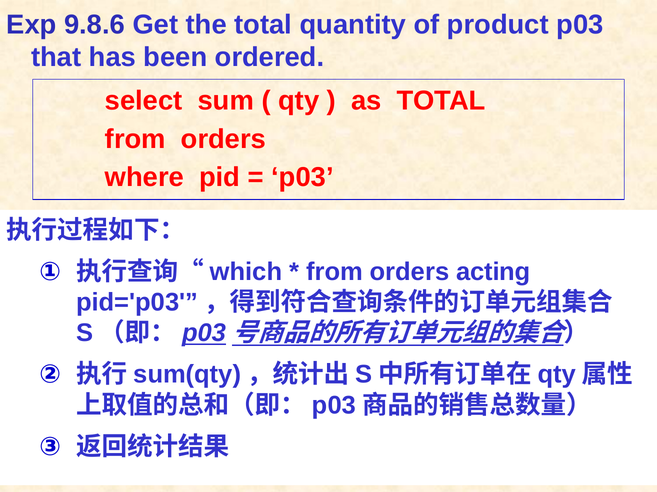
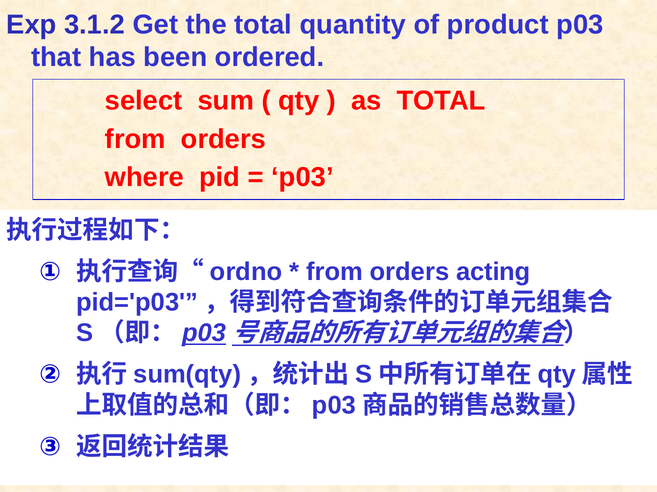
9.8.6: 9.8.6 -> 3.1.2 (95, 25)
which: which -> ordno (246, 272)
